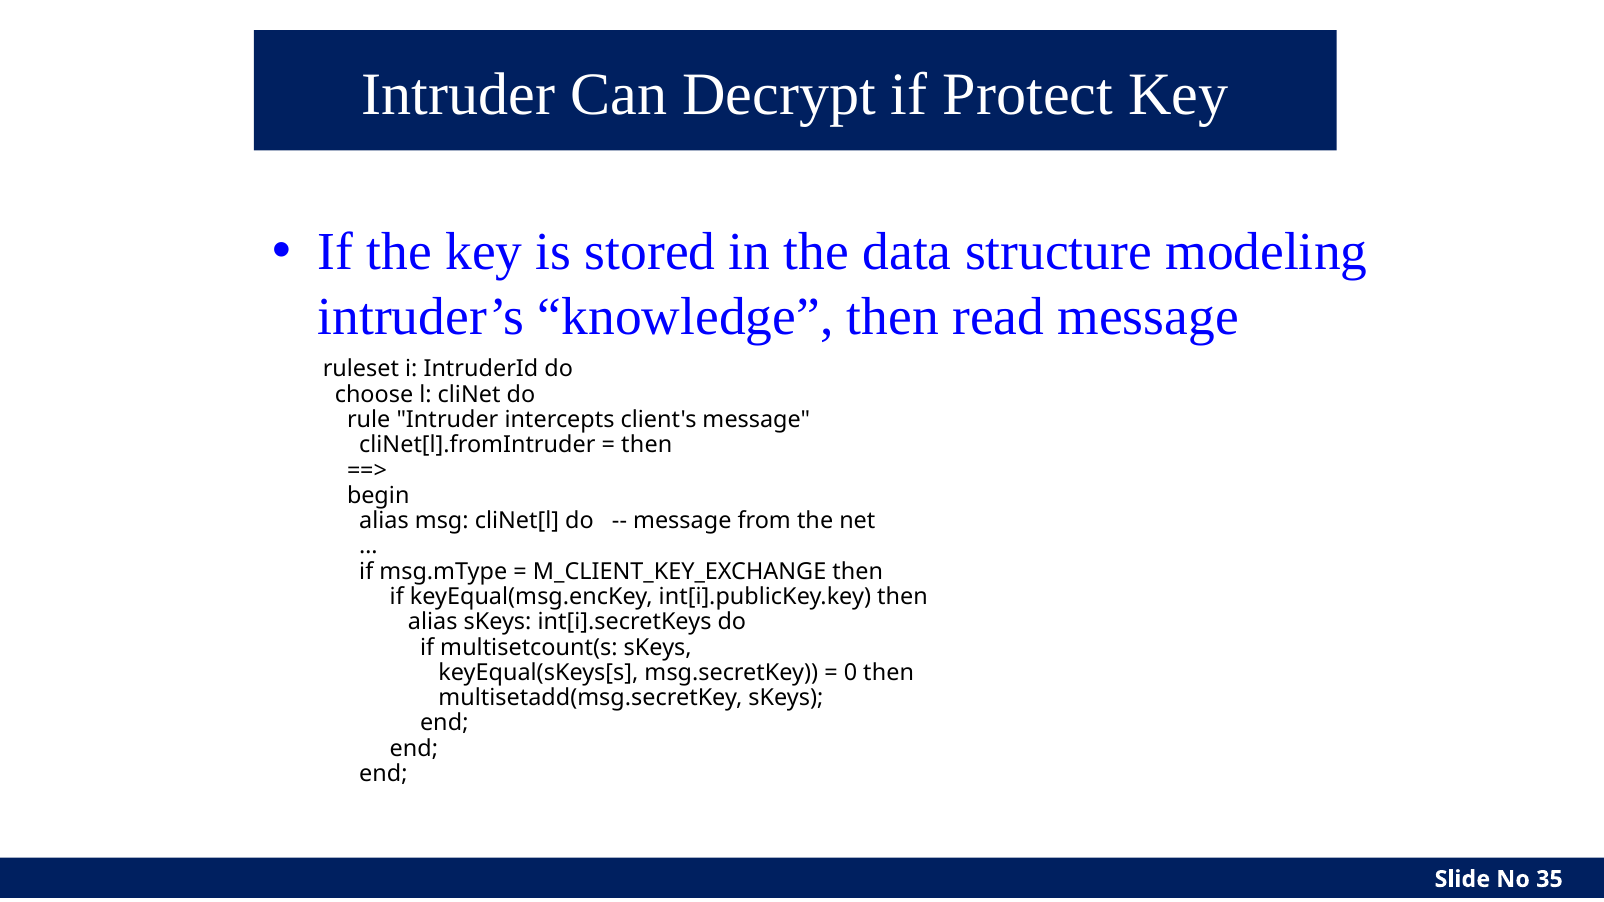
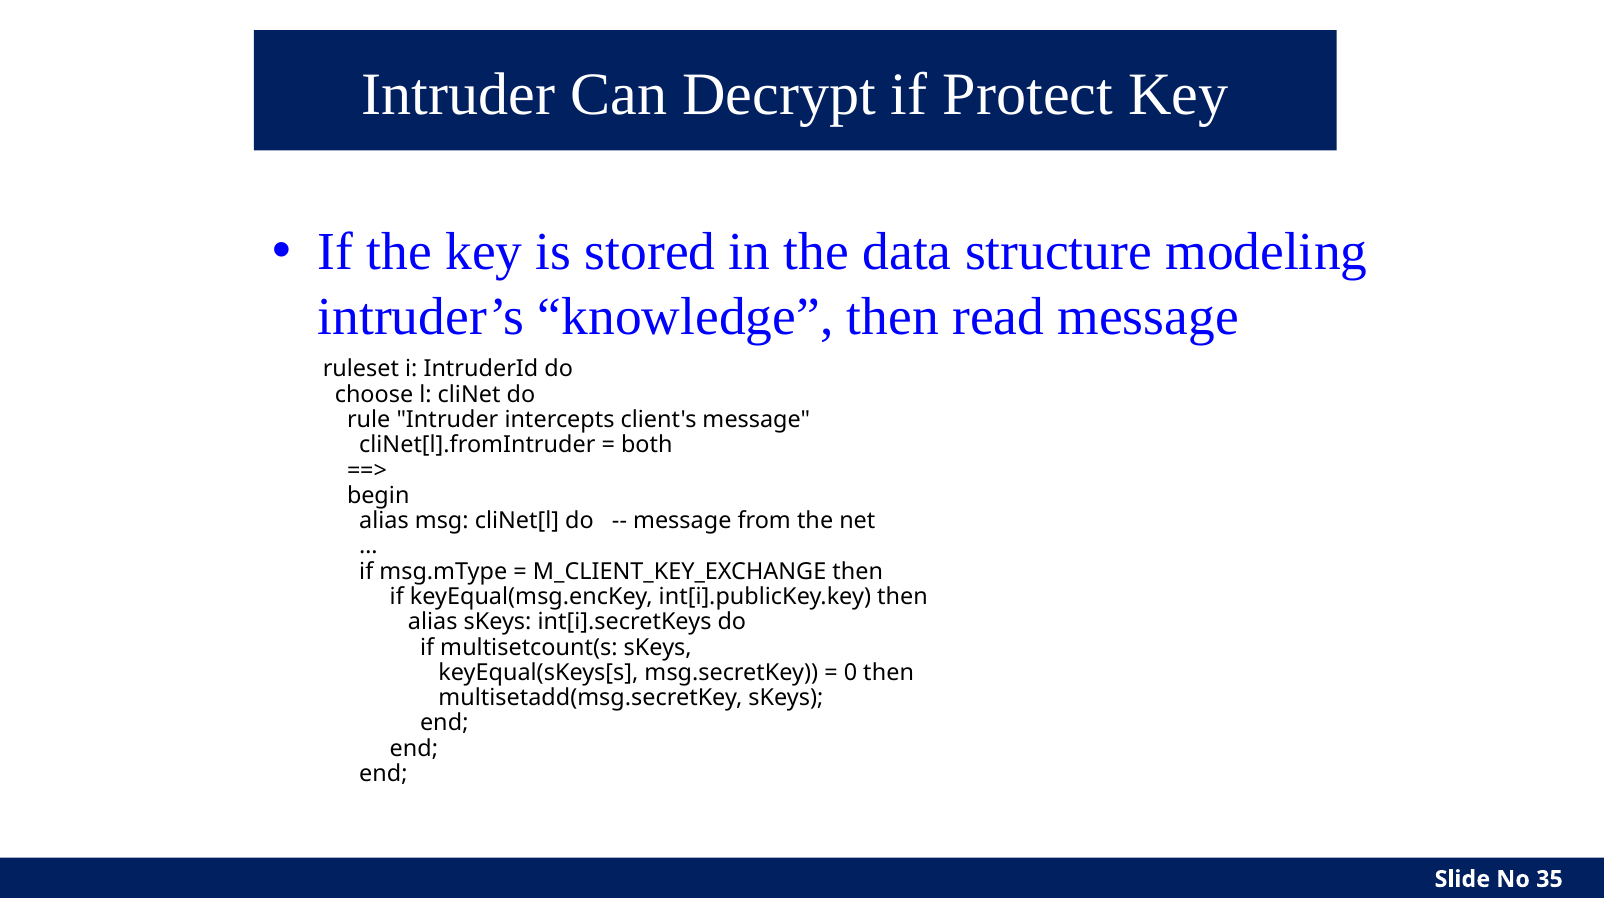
then: then -> both (647, 445)
